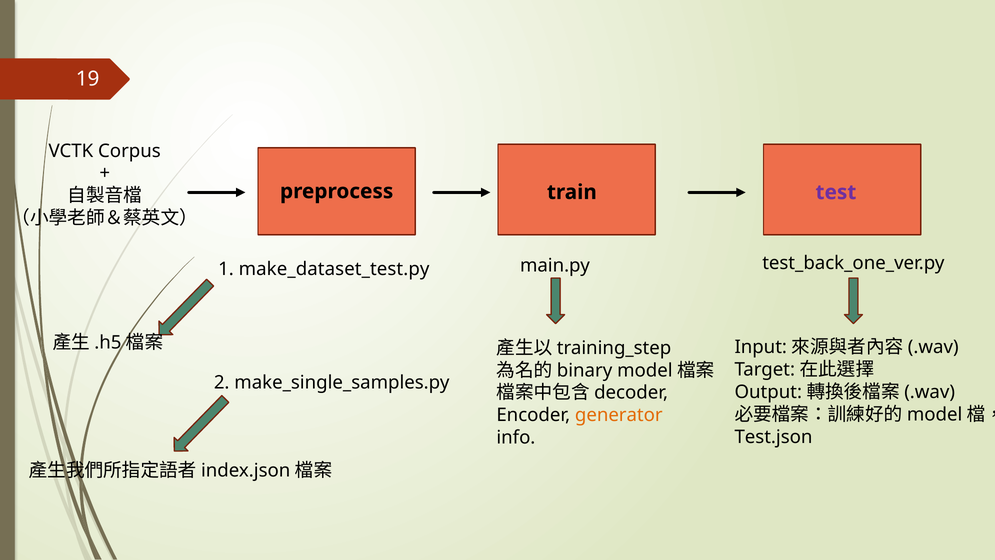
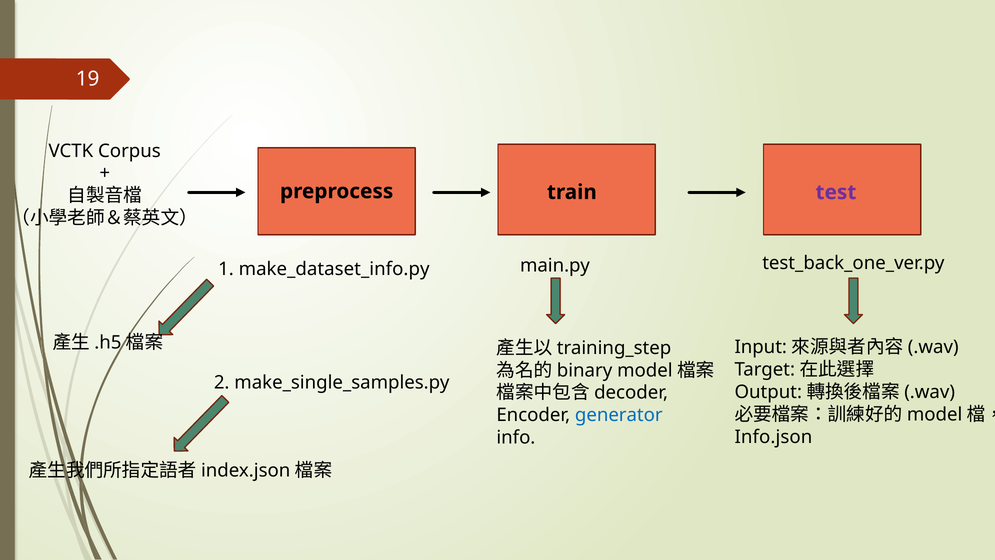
make_dataset_test.py: make_dataset_test.py -> make_dataset_info.py (334, 269)
generator colour: orange -> blue (619, 415)
Test.json: Test.json -> Info.json (773, 437)
